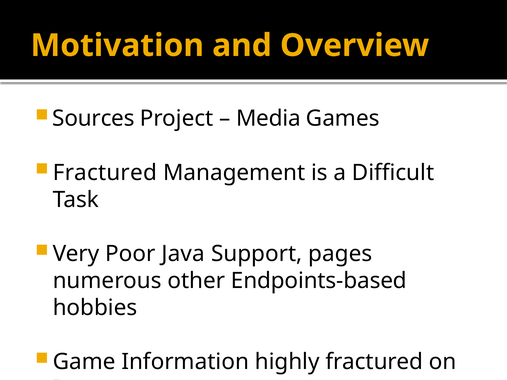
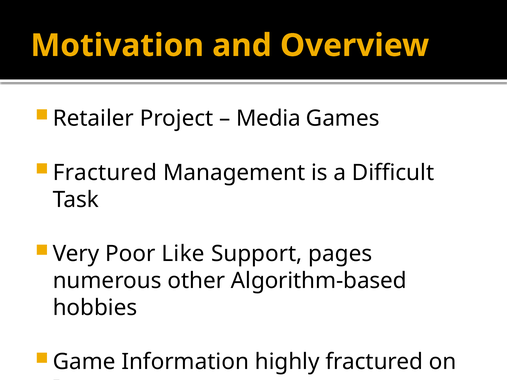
Sources: Sources -> Retailer (93, 119)
Java: Java -> Like (183, 254)
Endpoints-based: Endpoints-based -> Algorithm-based (319, 281)
